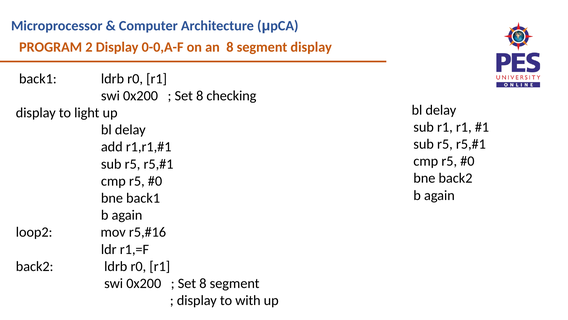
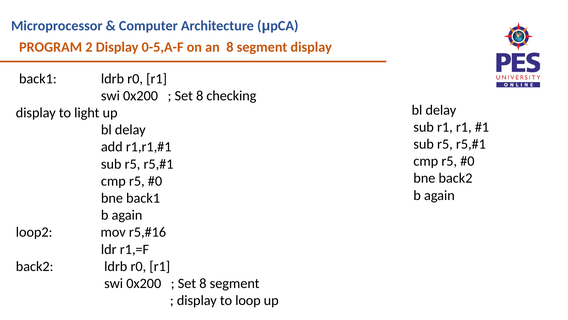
0-0,A-F: 0-0,A-F -> 0-5,A-F (163, 47)
with: with -> loop (248, 300)
